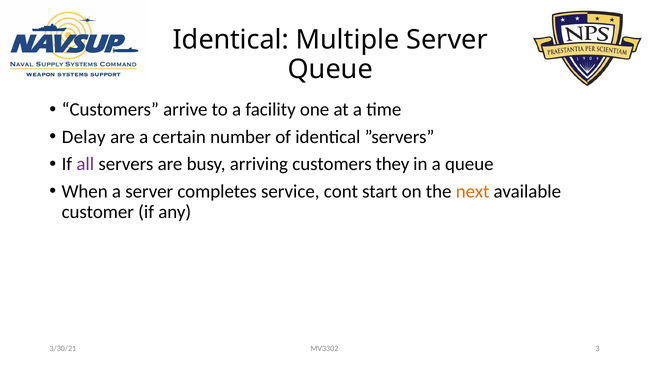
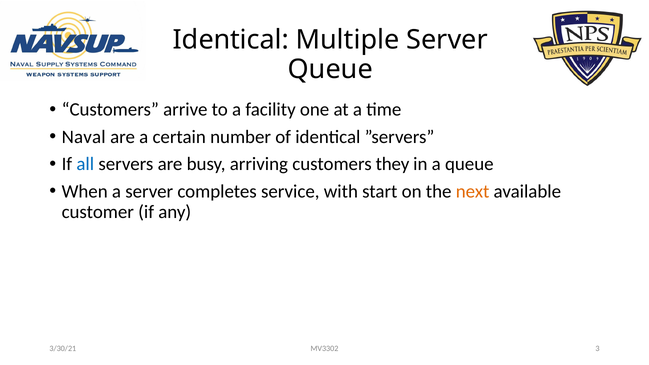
Delay: Delay -> Naval (84, 137)
all colour: purple -> blue (85, 164)
cont: cont -> with (341, 191)
